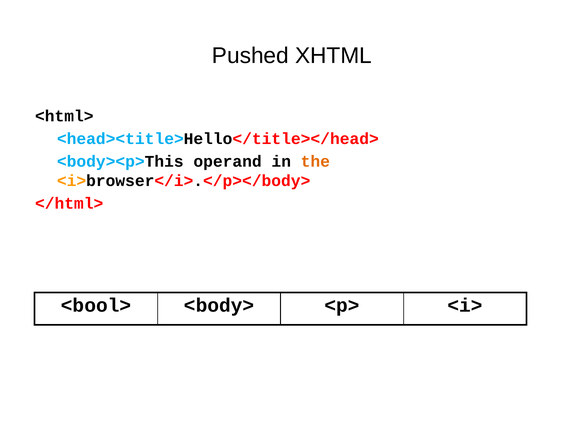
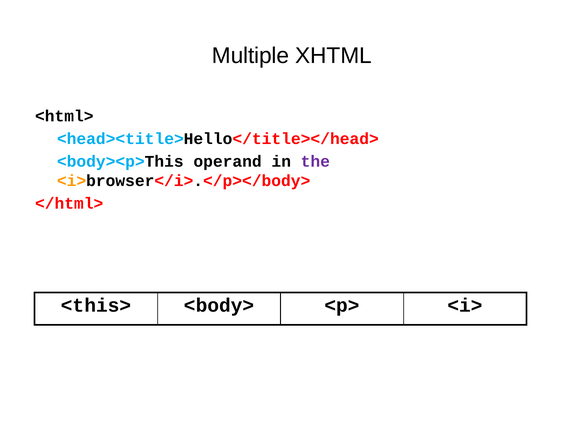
Pushed: Pushed -> Multiple (250, 56)
the colour: orange -> purple (315, 161)
<bool>: <bool> -> <this> (96, 305)
